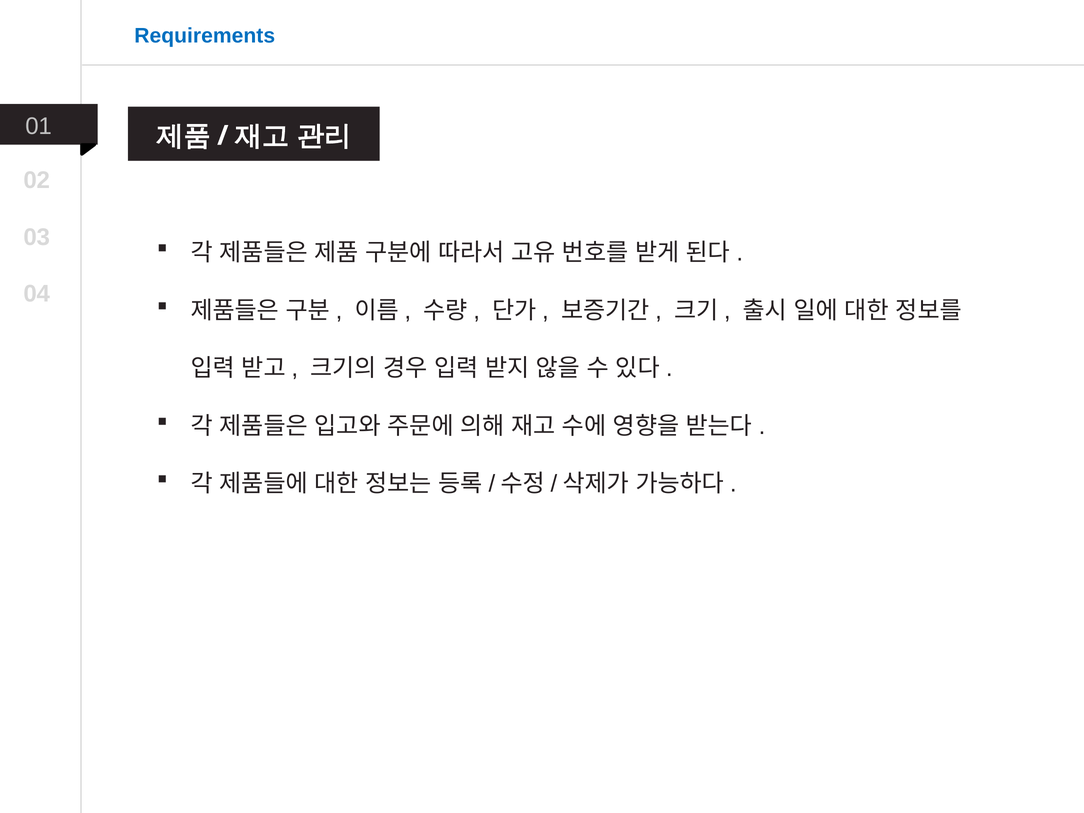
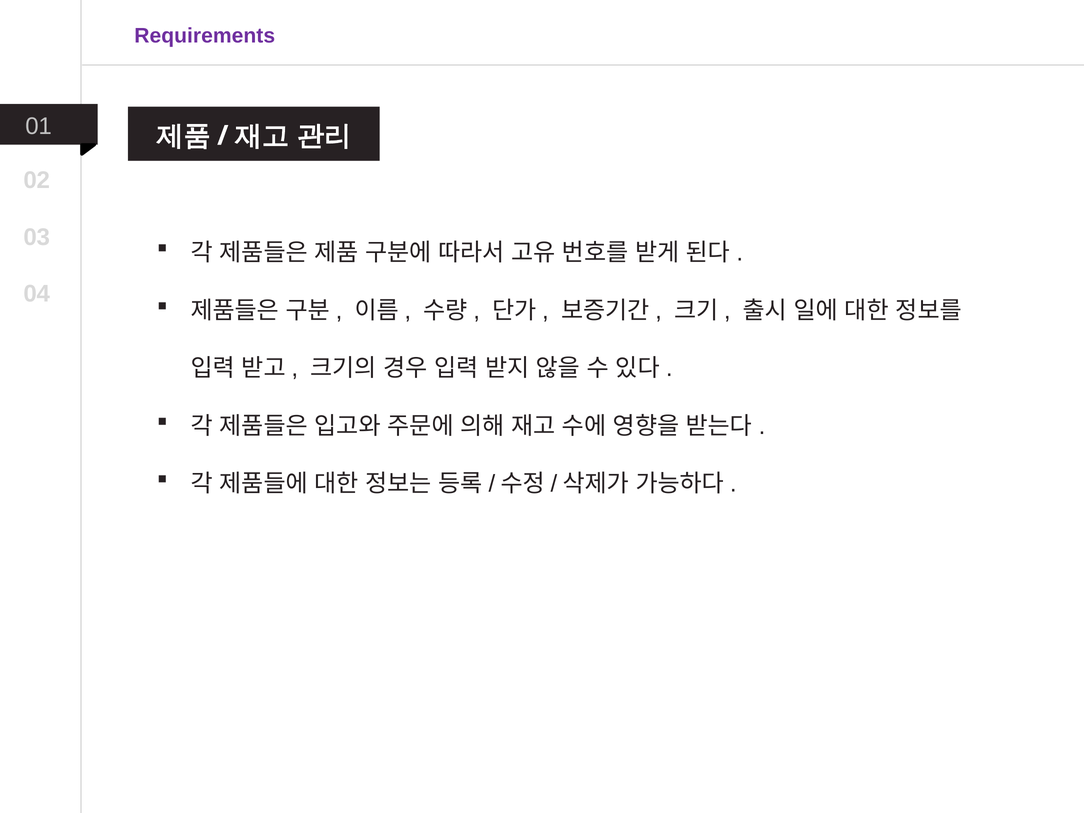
Requirements colour: blue -> purple (205, 36)
